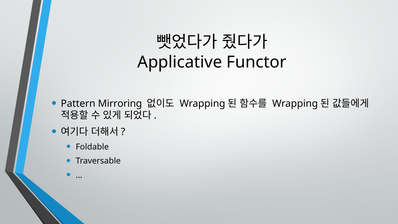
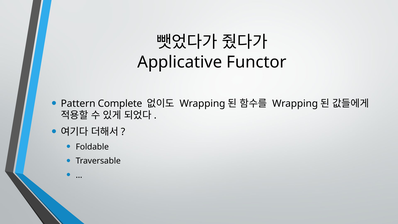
Mirroring: Mirroring -> Complete (120, 103)
